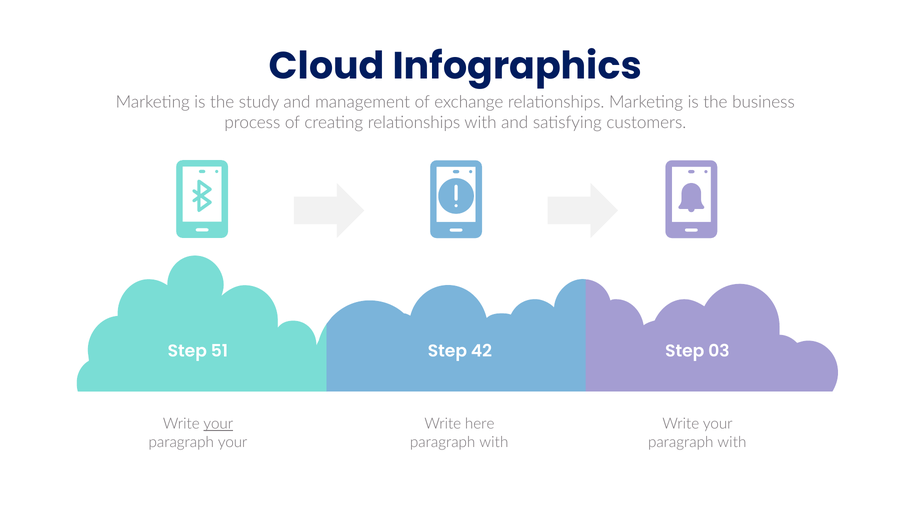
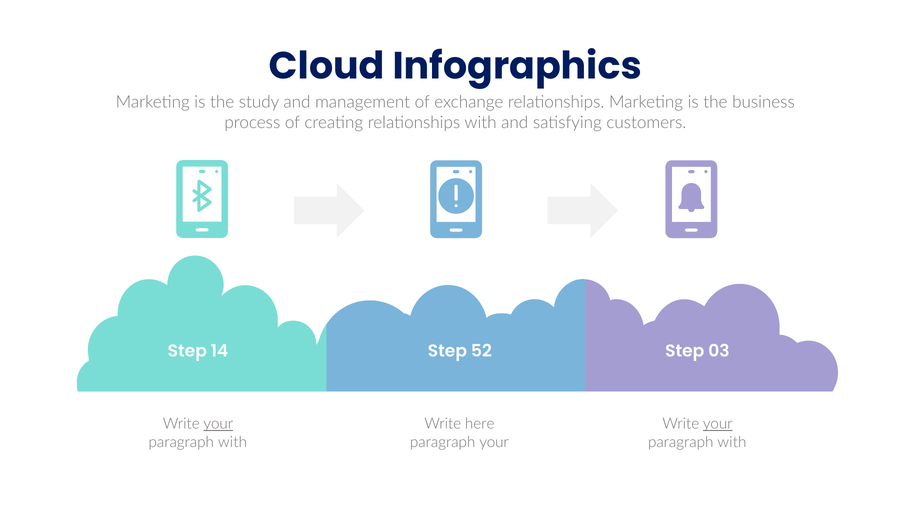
51: 51 -> 14 (220, 351)
42: 42 -> 52 (481, 351)
your underline: none -> present (718, 424)
your: your -> with (233, 442)
with: with -> your (494, 442)
